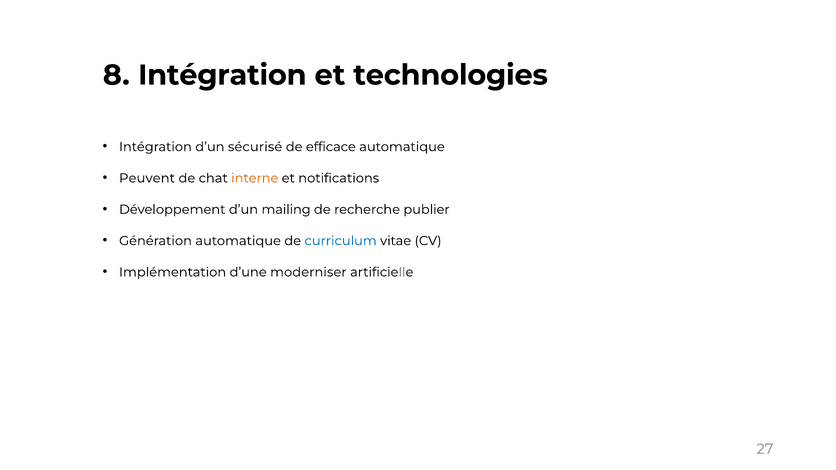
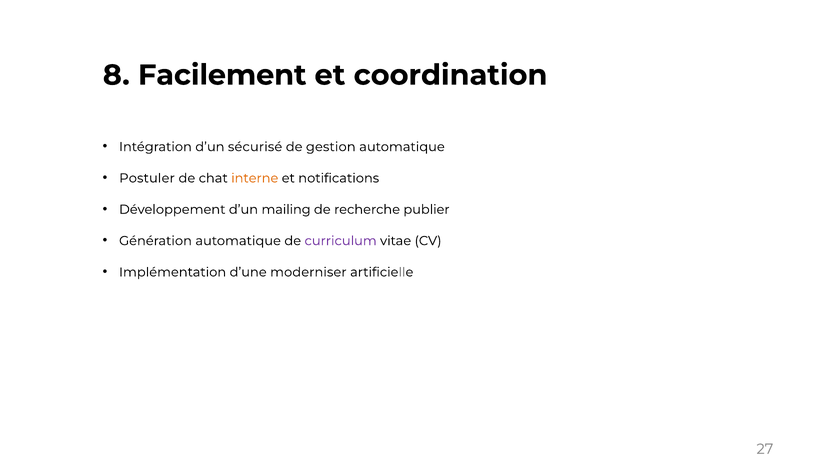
8 Intégration: Intégration -> Facilement (222, 75)
technologies: technologies -> coordination (451, 75)
efficace: efficace -> gestion (331, 147)
Peuvent: Peuvent -> Postuler (147, 178)
curriculum colour: blue -> purple (341, 241)
